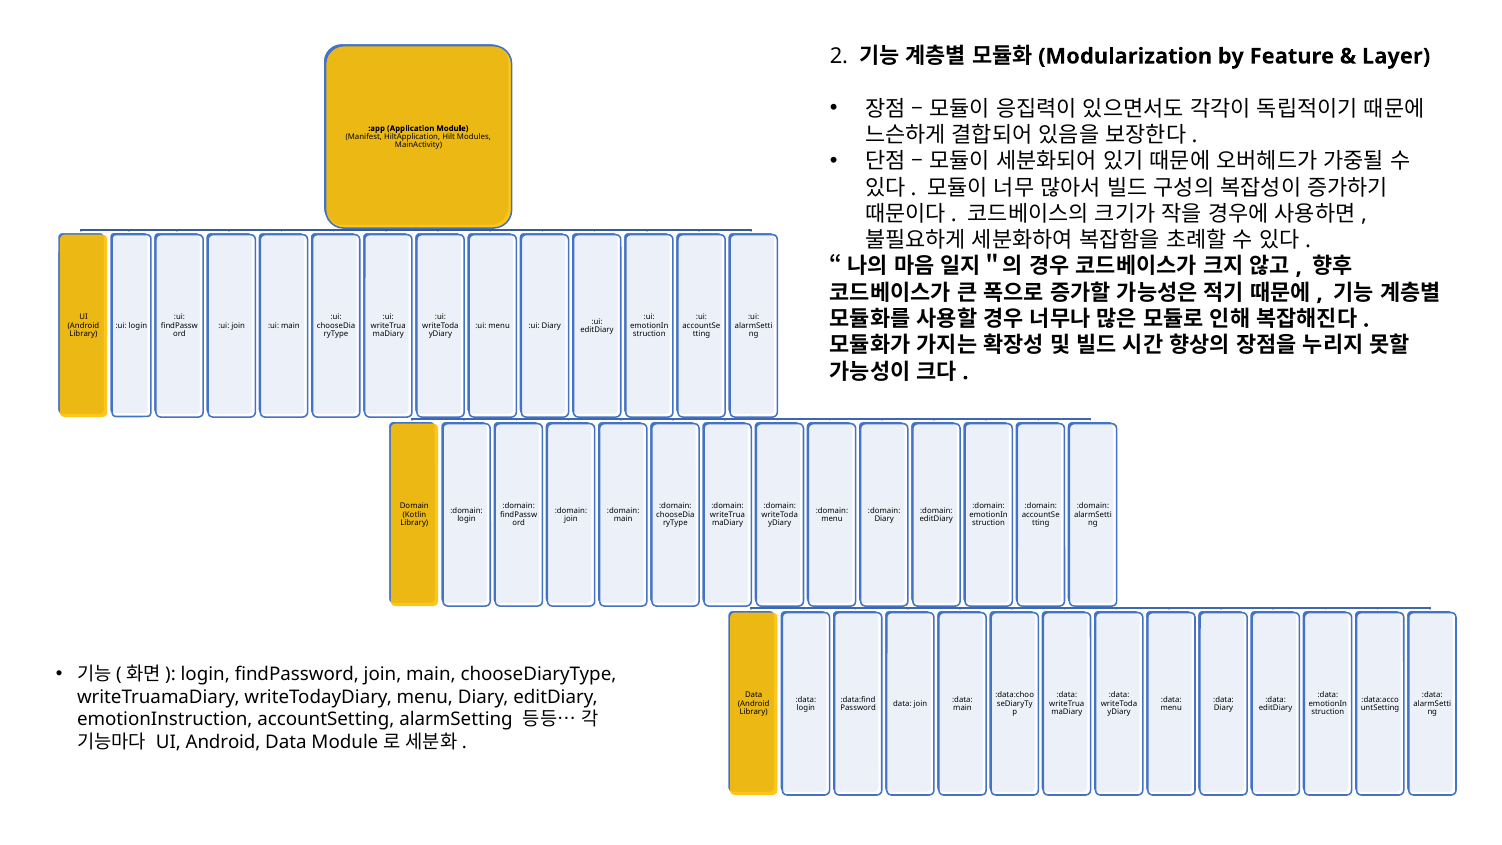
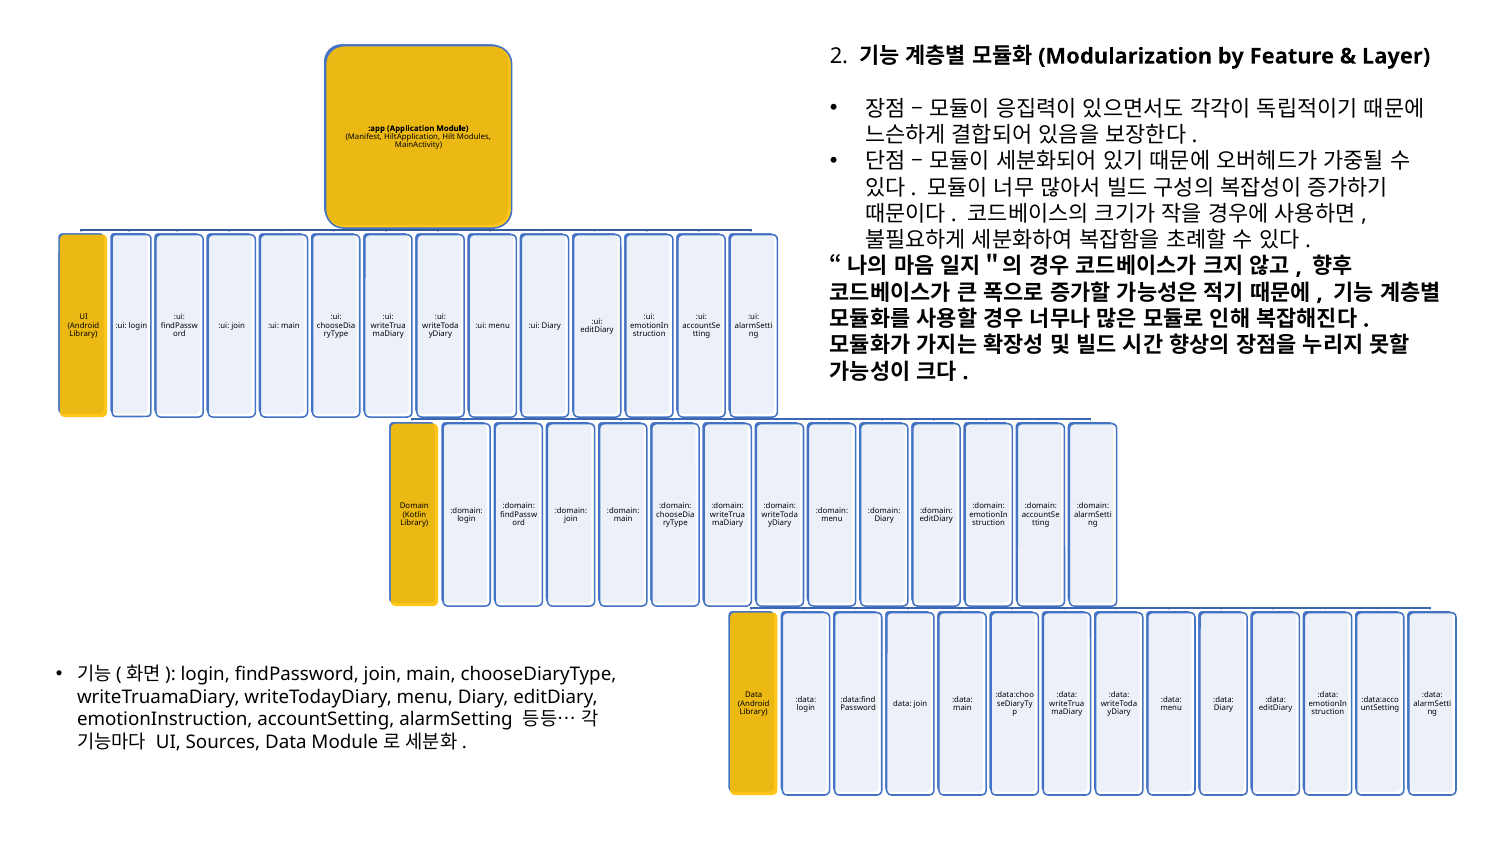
Android: Android -> Sources (223, 742)
